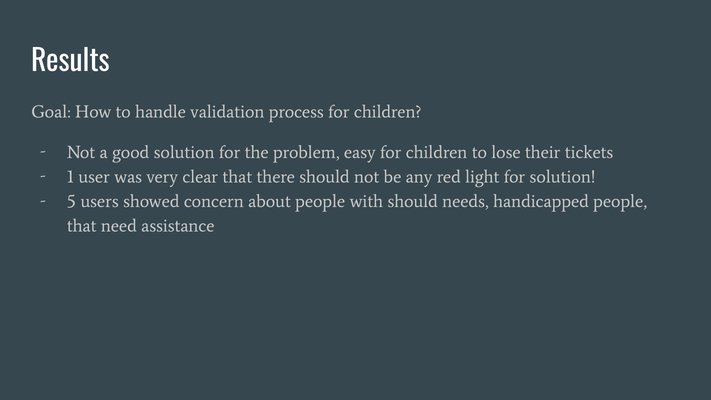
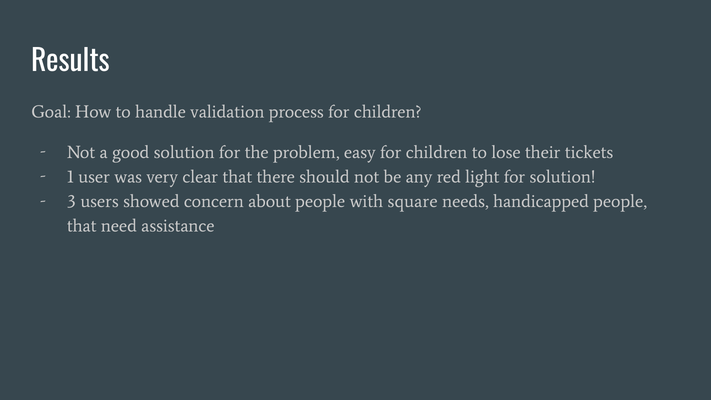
5: 5 -> 3 (71, 201)
with should: should -> square (413, 201)
